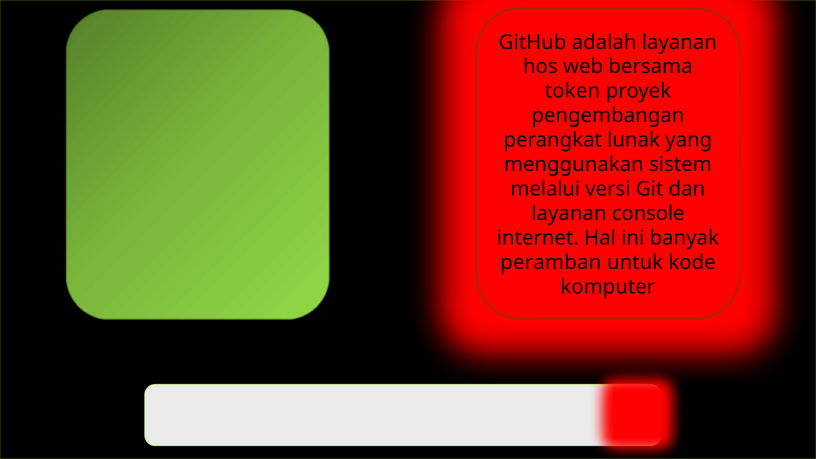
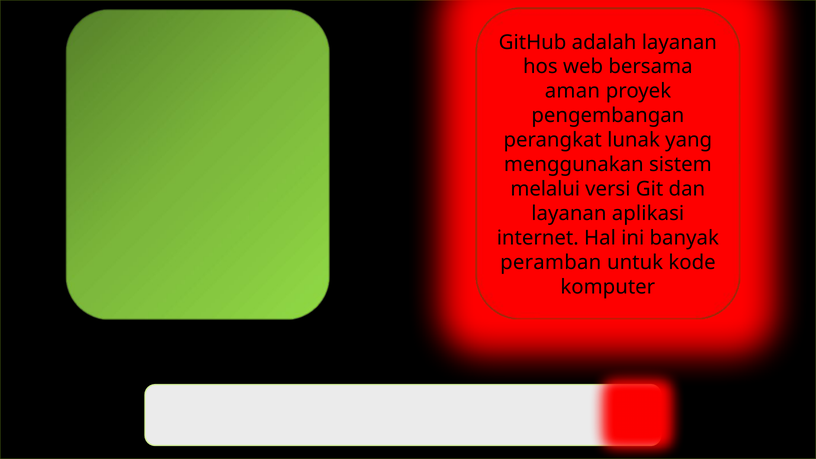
token: token -> aman (572, 91)
console: console -> aplikasi (648, 214)
